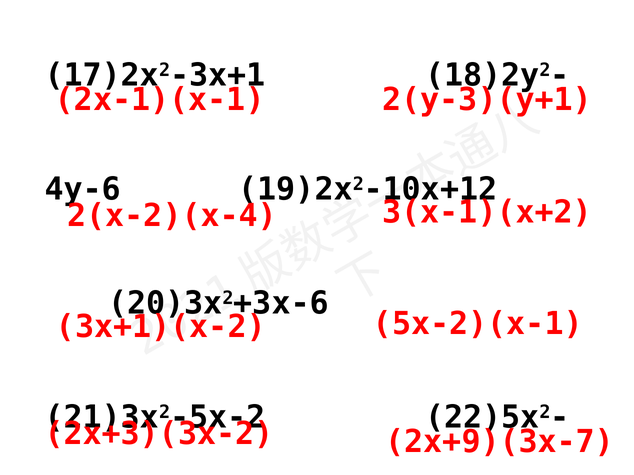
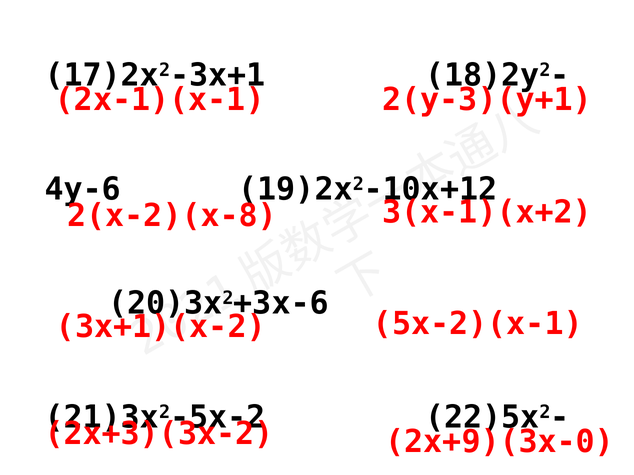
2(x-2)(x-4: 2(x-2)(x-4 -> 2(x-2)(x-8 (172, 216)
2x+9)(3x-7: 2x+9)(3x-7 -> 2x+9)(3x-0 (500, 442)
